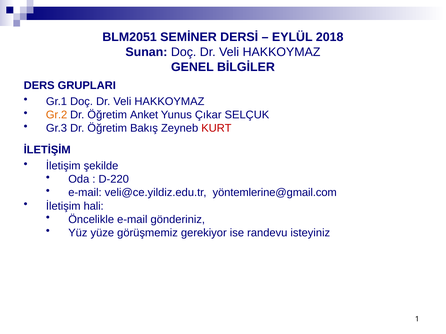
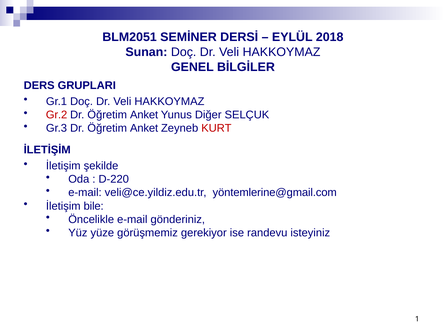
Gr.2 colour: orange -> red (57, 115)
Çıkar: Çıkar -> Diğer (208, 115)
Gr.3 Dr Öğretim Bakış: Bakış -> Anket (144, 128)
hali: hali -> bile (94, 206)
